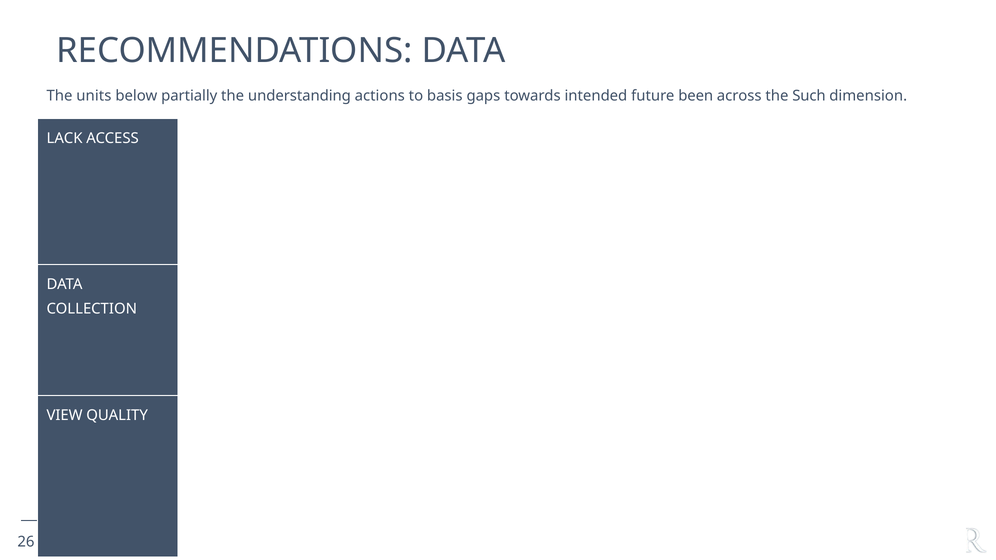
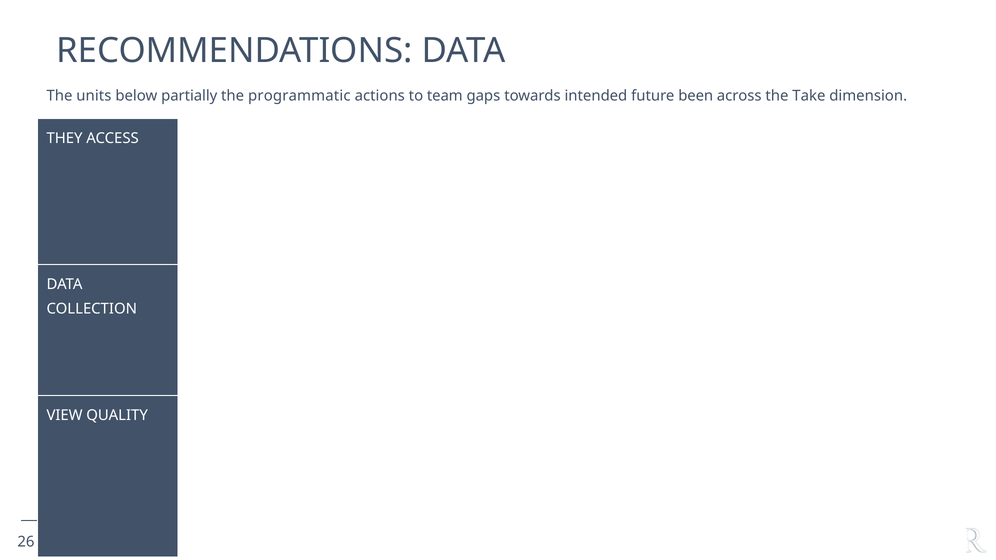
understanding: understanding -> programmatic (299, 96)
basis: basis -> team (445, 96)
Such: Such -> Take (809, 96)
LACK: LACK -> THEY (65, 138)
